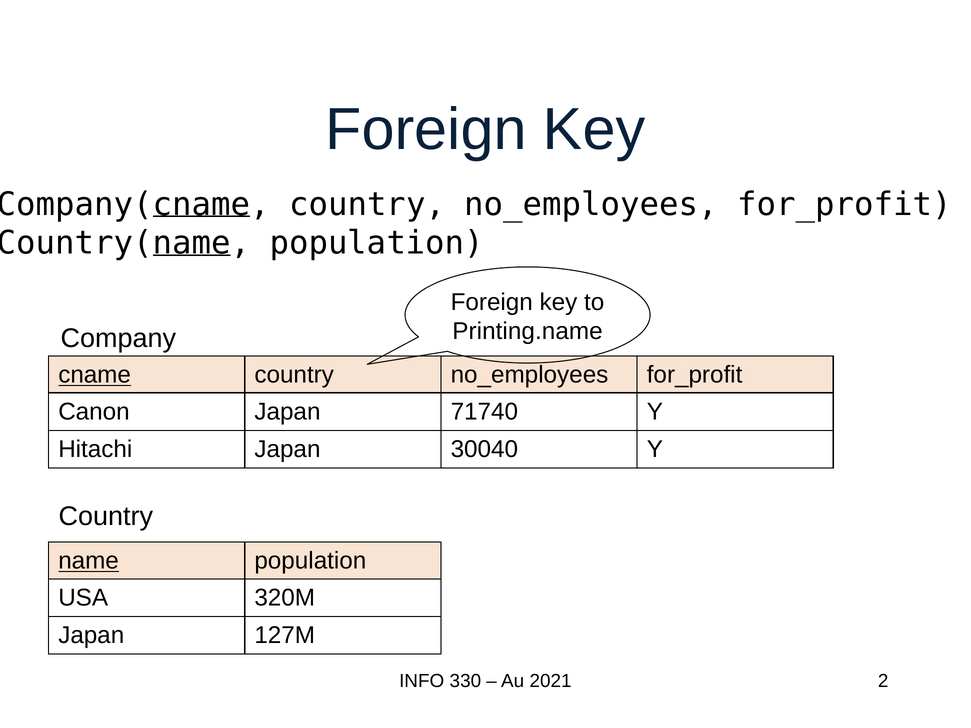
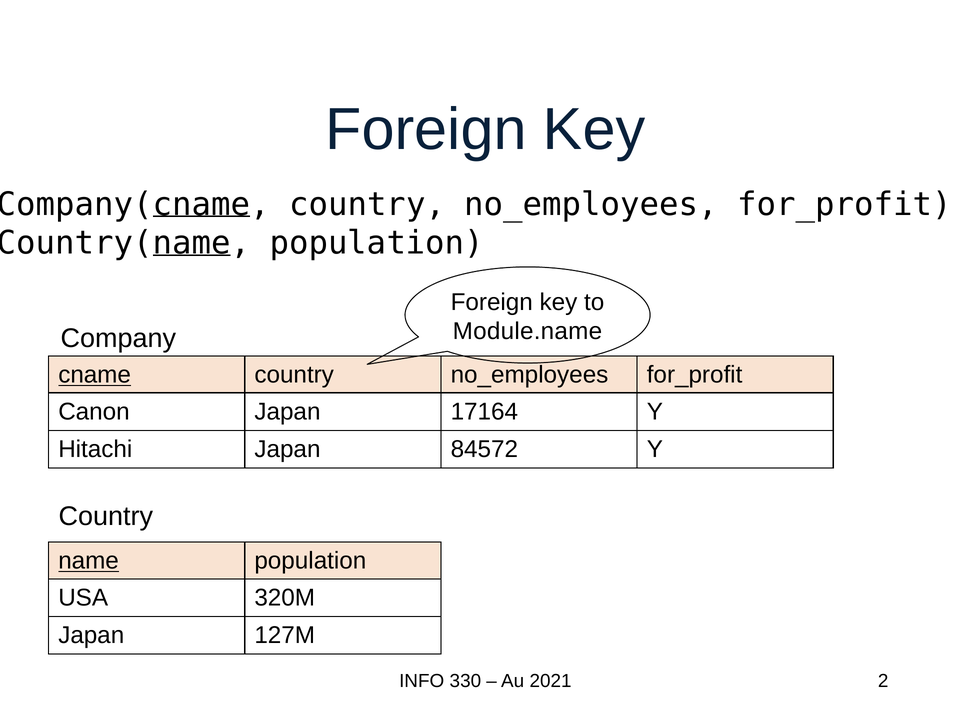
Printing.name: Printing.name -> Module.name (527, 331)
71740: 71740 -> 17164 (484, 412)
30040: 30040 -> 84572 (484, 449)
